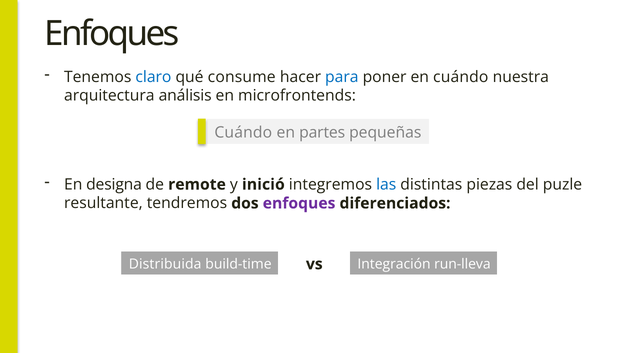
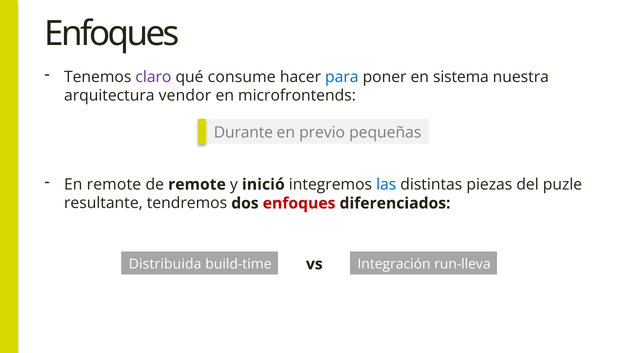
claro colour: blue -> purple (153, 77)
en cuándo: cuándo -> sistema (461, 77)
análisis: análisis -> vendor (185, 96)
Cuándo: Cuándo -> Durante (243, 133)
partes: partes -> previo (322, 133)
En designa: designa -> remote (114, 185)
enfoques colour: purple -> red (299, 203)
